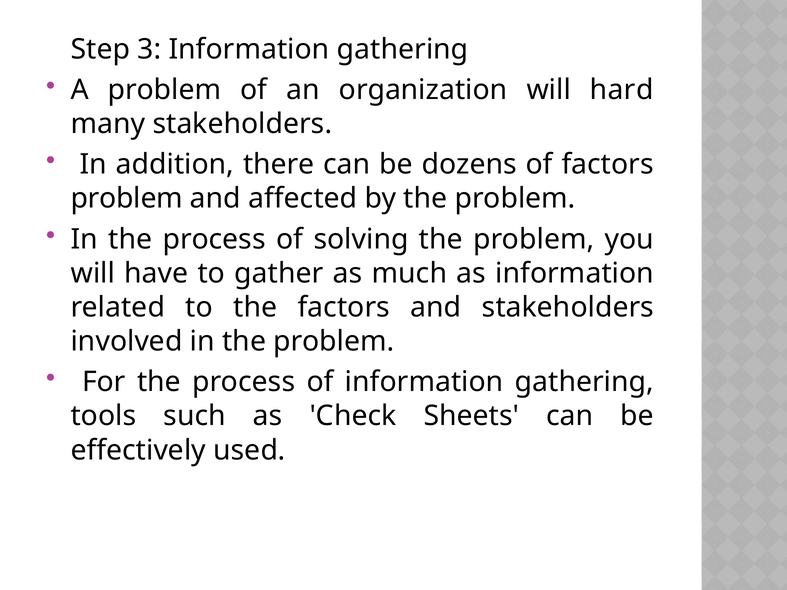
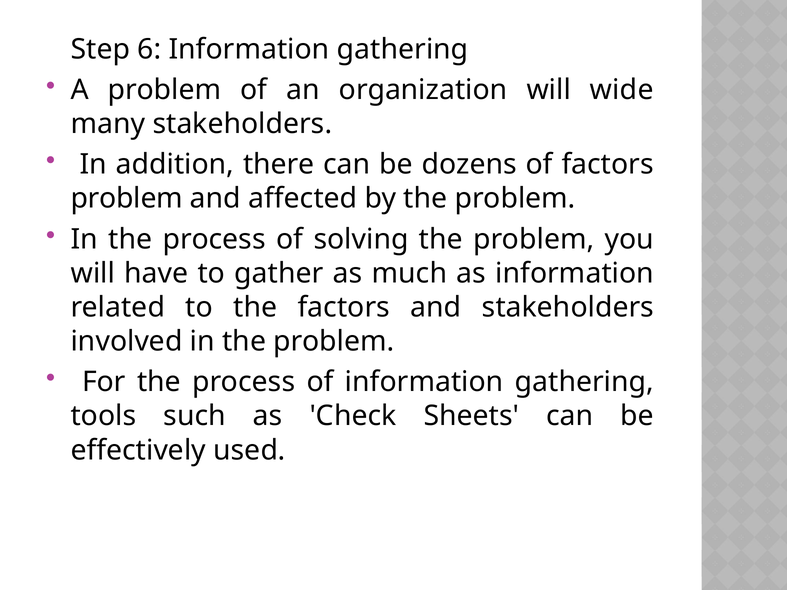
3: 3 -> 6 (149, 49)
hard: hard -> wide (622, 90)
